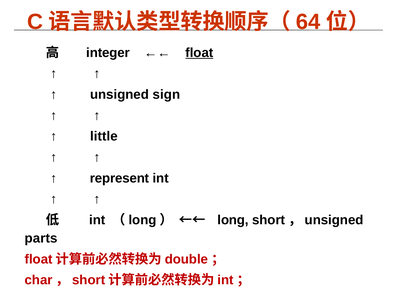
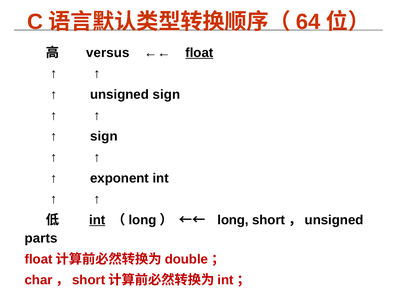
integer: integer -> versus (108, 53)
little: little -> sign (104, 136)
represent: represent -> exponent (119, 178)
int underline: none -> present (97, 220)
